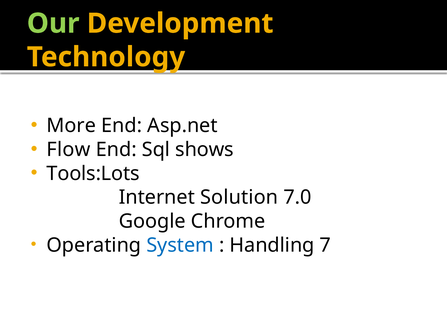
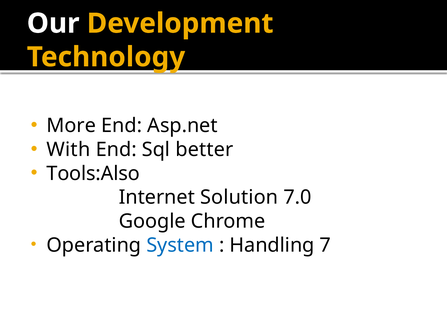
Our colour: light green -> white (53, 23)
Flow: Flow -> With (68, 149)
shows: shows -> better (204, 149)
Tools:Lots: Tools:Lots -> Tools:Also (93, 173)
